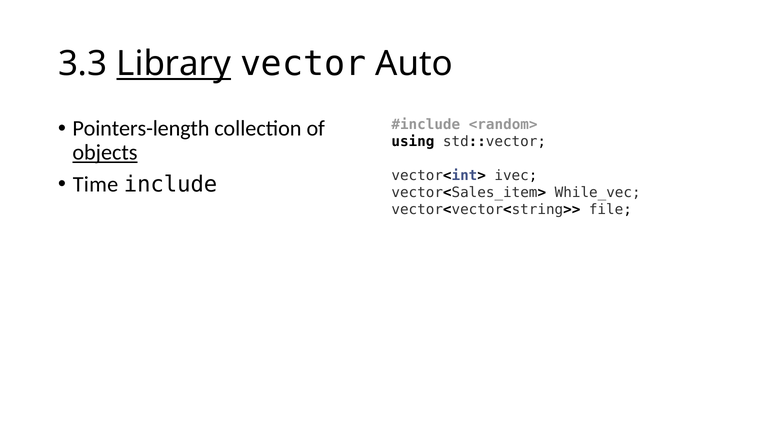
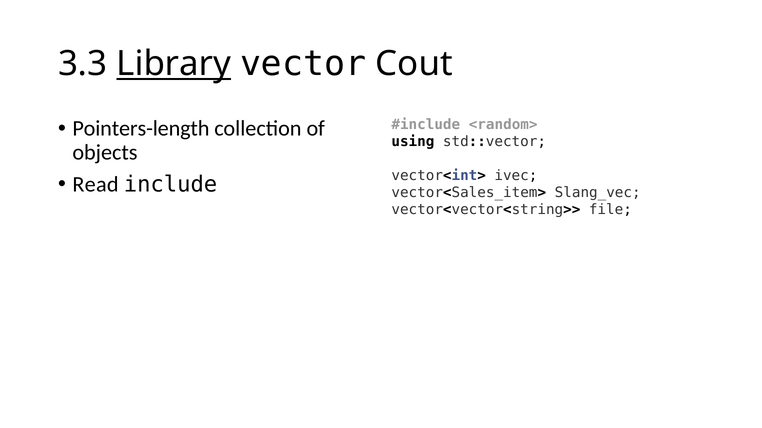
Auto: Auto -> Cout (414, 64)
objects underline: present -> none (105, 153)
Time: Time -> Read (96, 185)
While_vec: While_vec -> Slang_vec (598, 193)
